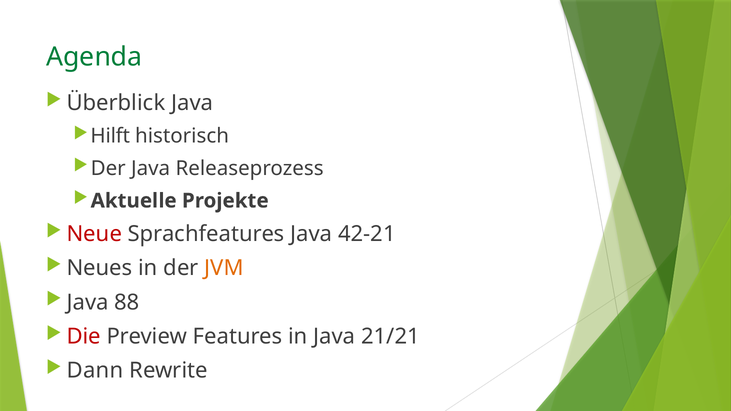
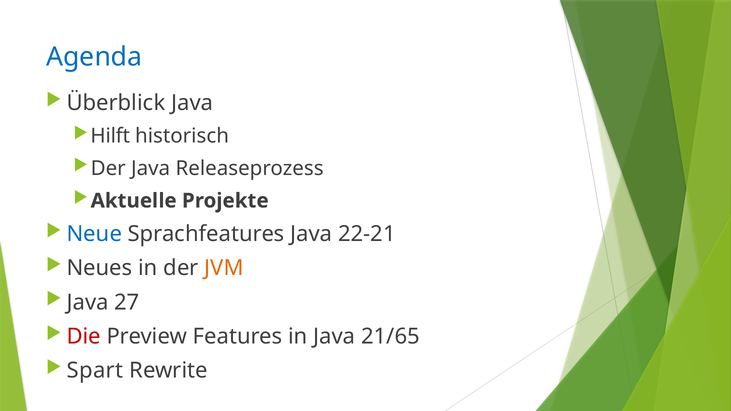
Agenda colour: green -> blue (94, 57)
Neue colour: red -> blue (94, 234)
42-21: 42-21 -> 22-21 (367, 234)
88: 88 -> 27 (127, 302)
21/21: 21/21 -> 21/65 (390, 337)
Dann: Dann -> Spart (95, 371)
